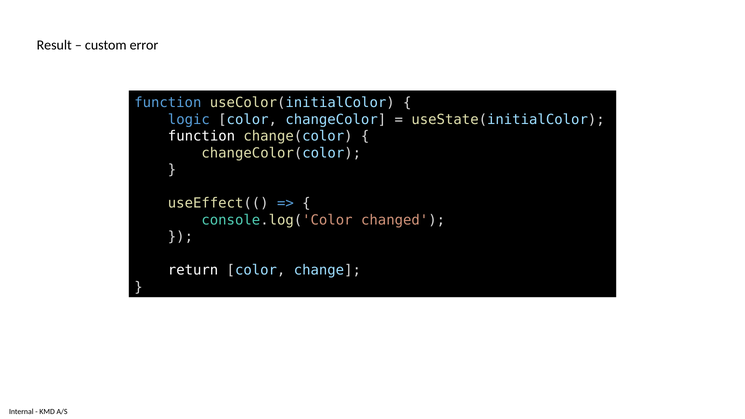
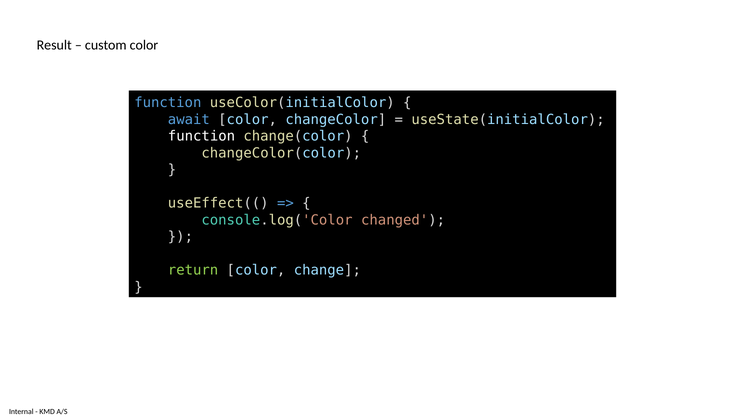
custom error: error -> color (144, 45)
logic: logic -> await (189, 119)
return colour: white -> light green (193, 270)
